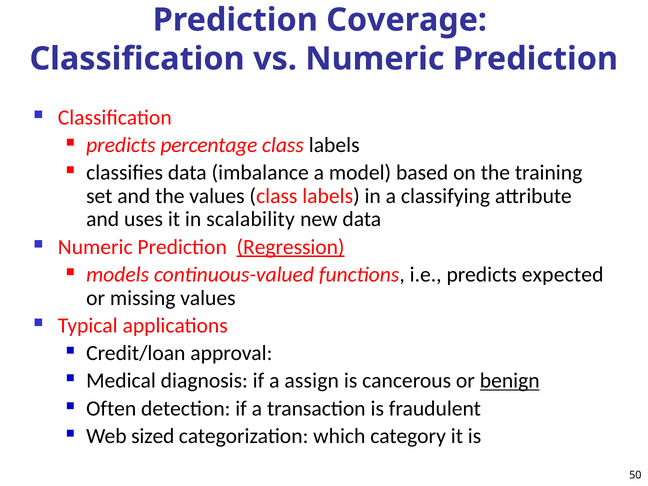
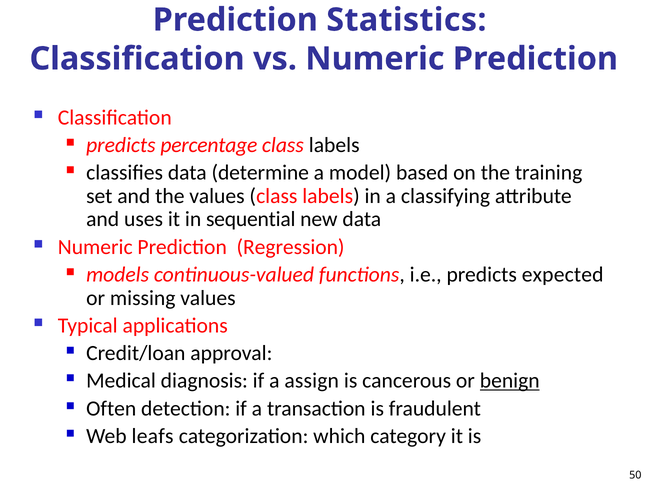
Coverage: Coverage -> Statistics (406, 20)
imbalance: imbalance -> determine (260, 173)
scalability: scalability -> sequential (251, 219)
Regression underline: present -> none (291, 247)
sized: sized -> leafs (153, 436)
